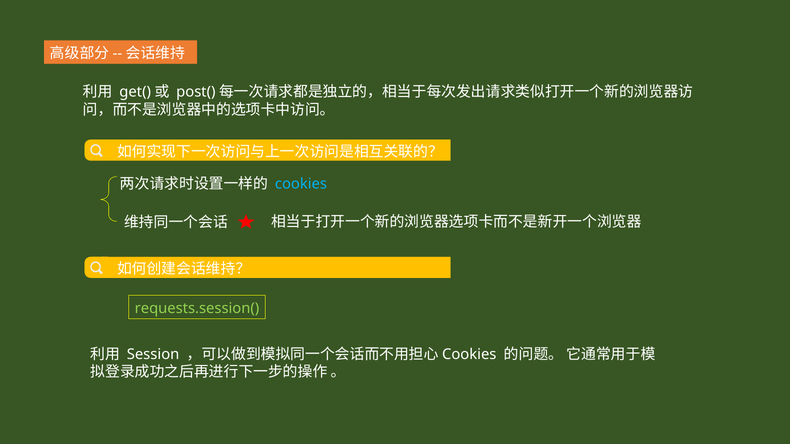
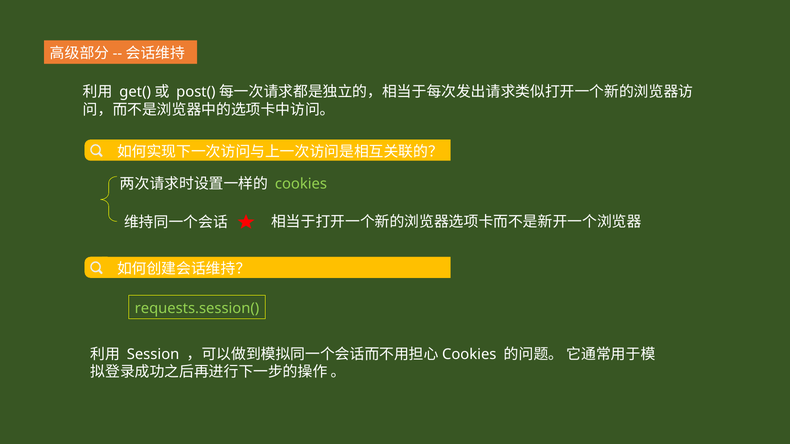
cookies colour: light blue -> light green (301, 184)
